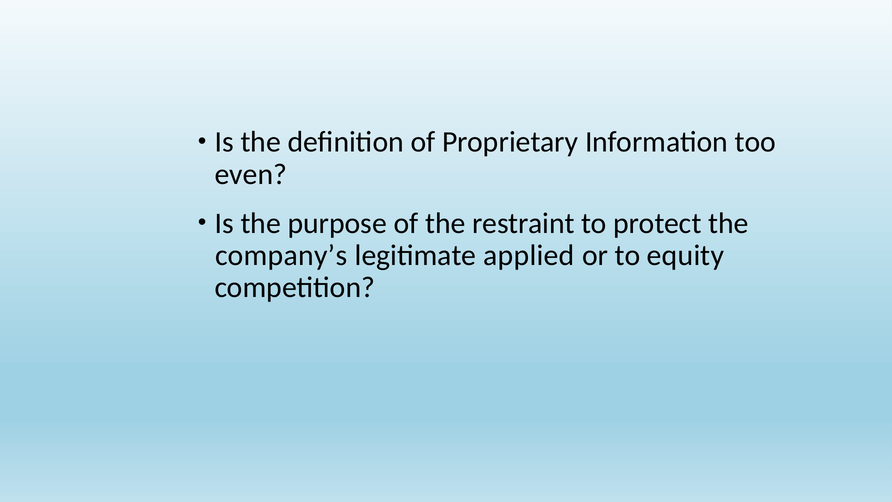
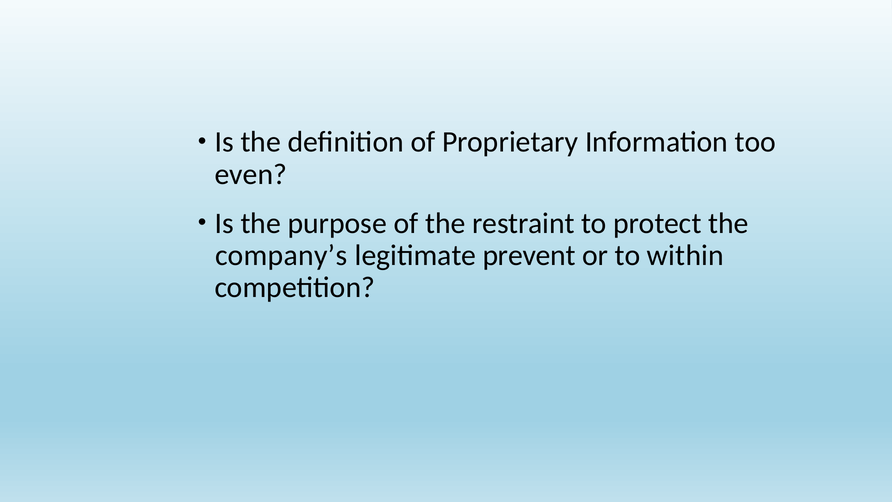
applied: applied -> prevent (529, 255)
equity: equity -> within (685, 255)
